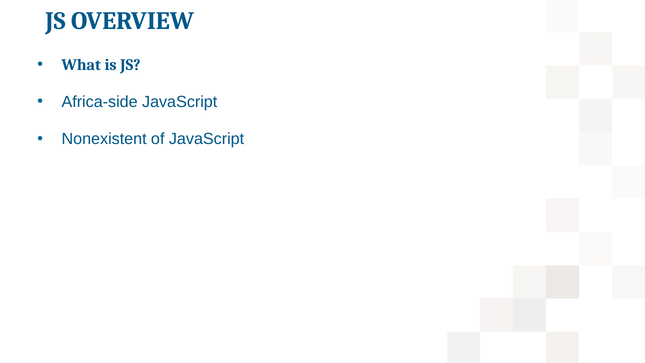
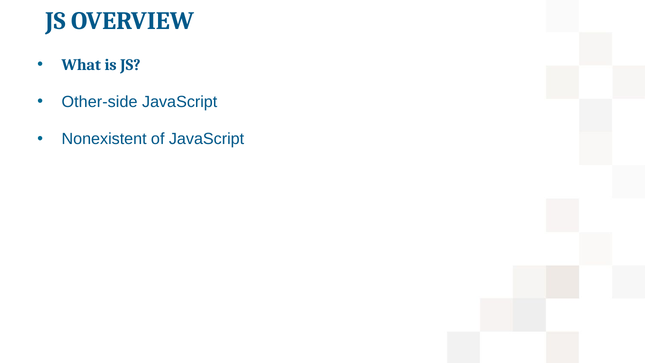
Africa-side: Africa-side -> Other-side (100, 102)
